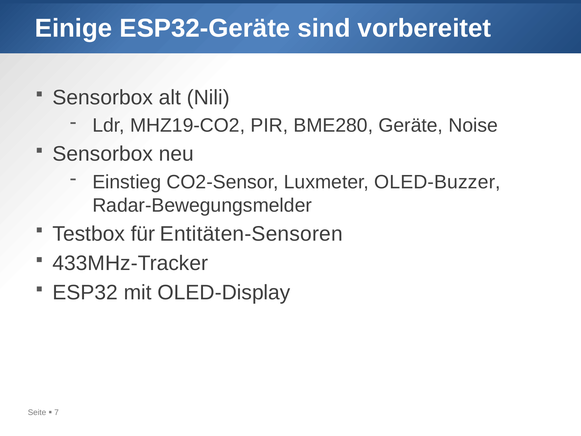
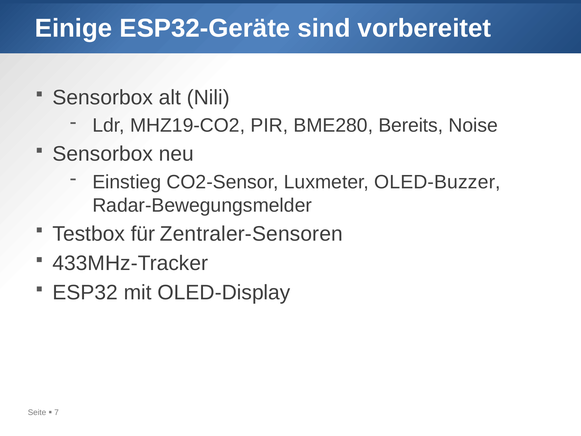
Geräte: Geräte -> Bereits (411, 125)
Entitäten-Sensoren: Entitäten-Sensoren -> Zentraler-Sensoren (251, 234)
